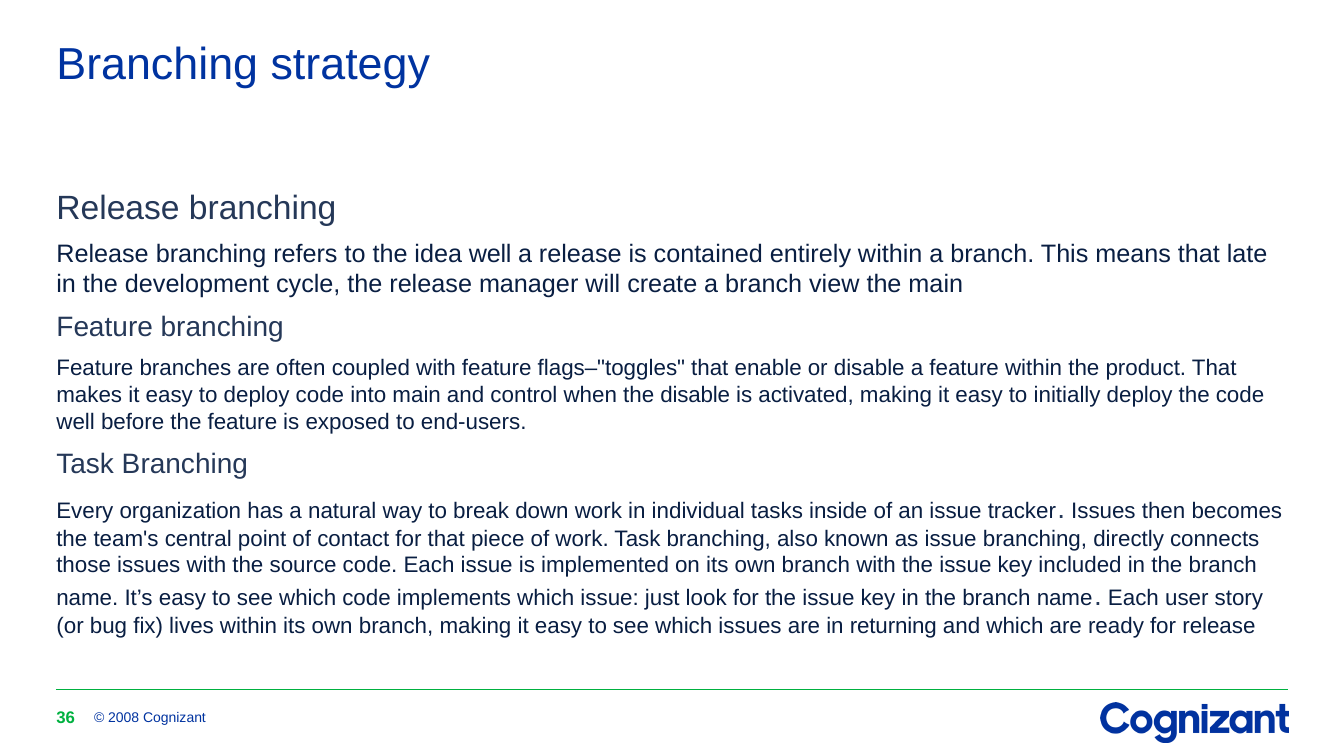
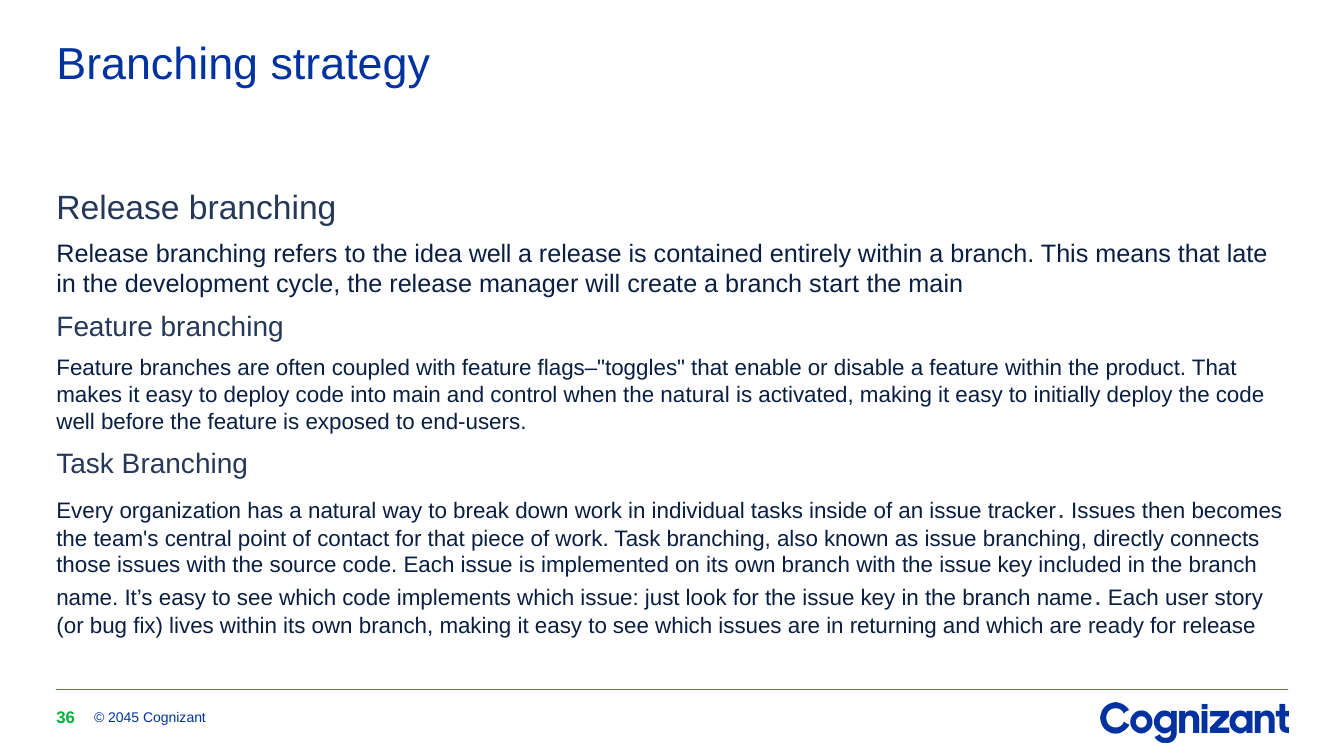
view: view -> start (834, 284)
the disable: disable -> natural (695, 395)
2008: 2008 -> 2045 (124, 718)
